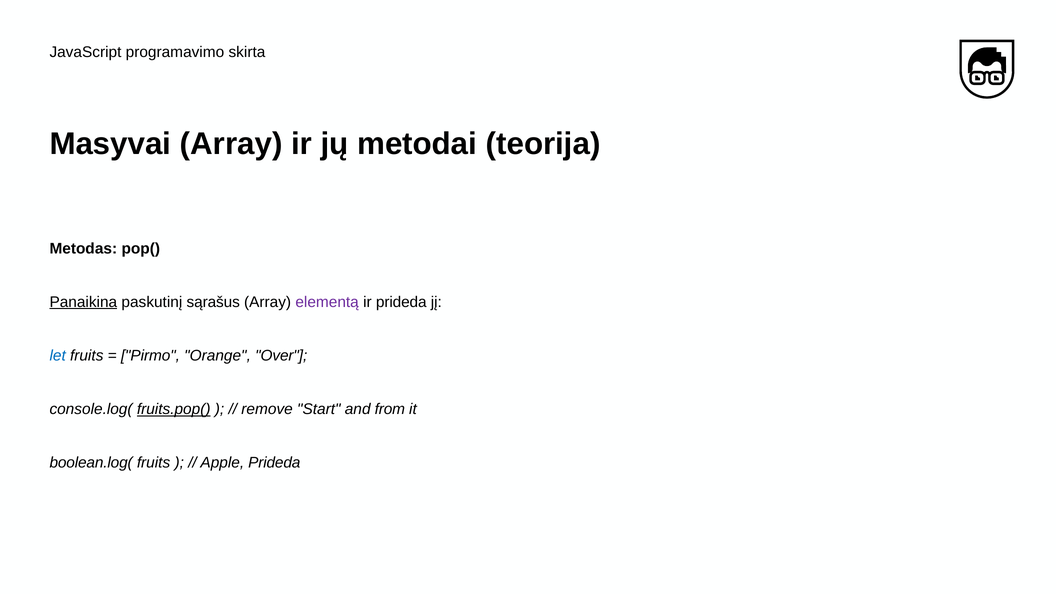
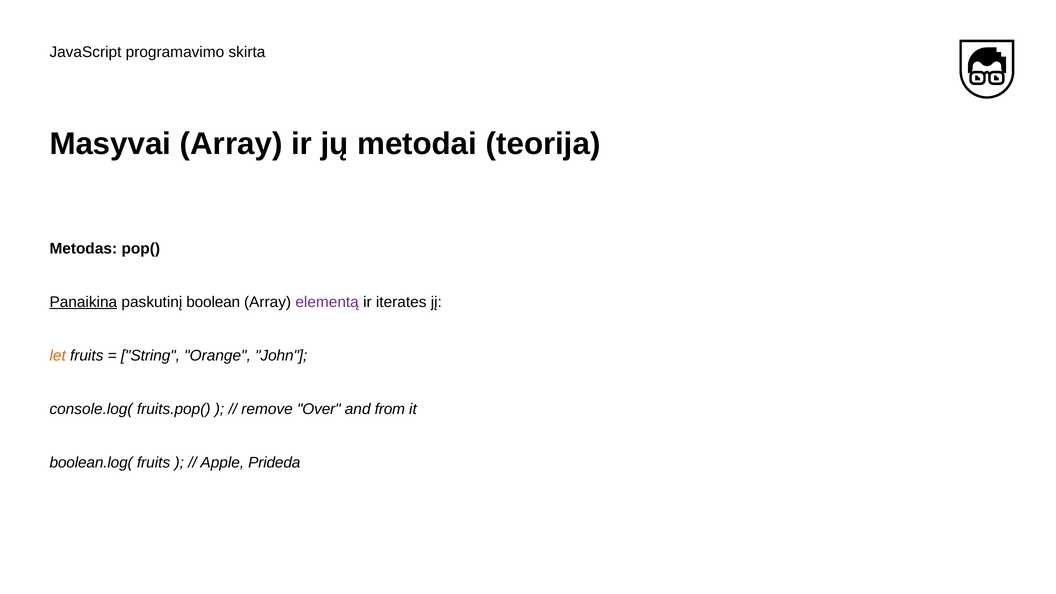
sąrašus: sąrašus -> boolean (213, 302)
ir prideda: prideda -> iterates (401, 302)
let colour: blue -> orange (58, 356)
Pirmo: Pirmo -> String (150, 356)
Over: Over -> John (281, 356)
fruits.pop( underline: present -> none (174, 409)
Start: Start -> Over (319, 409)
